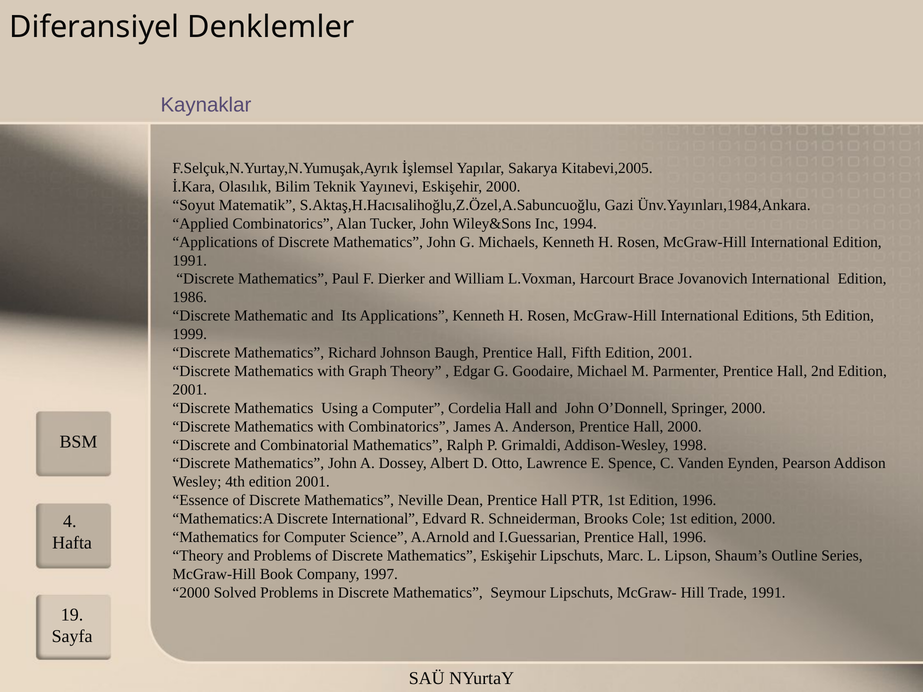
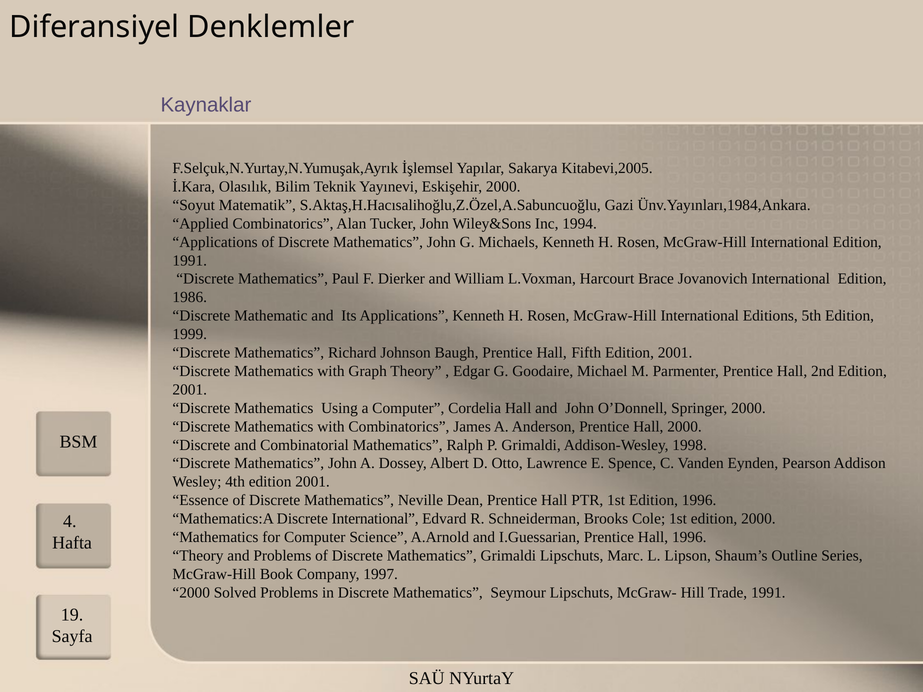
Mathematics Eskişehir: Eskişehir -> Grimaldi (508, 556)
